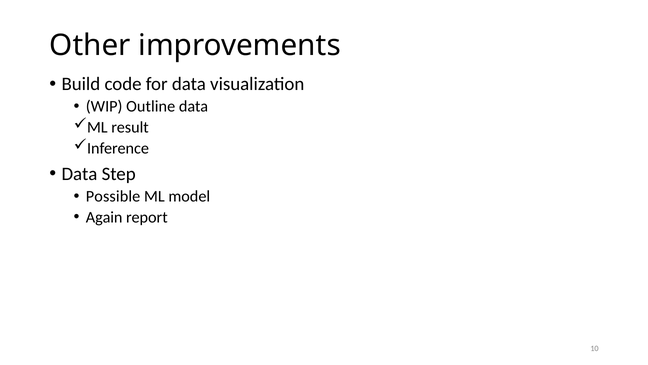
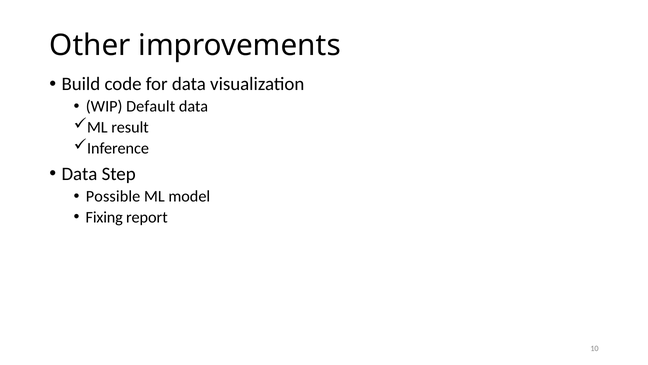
Outline: Outline -> Default (151, 106)
Again: Again -> Fixing (104, 217)
